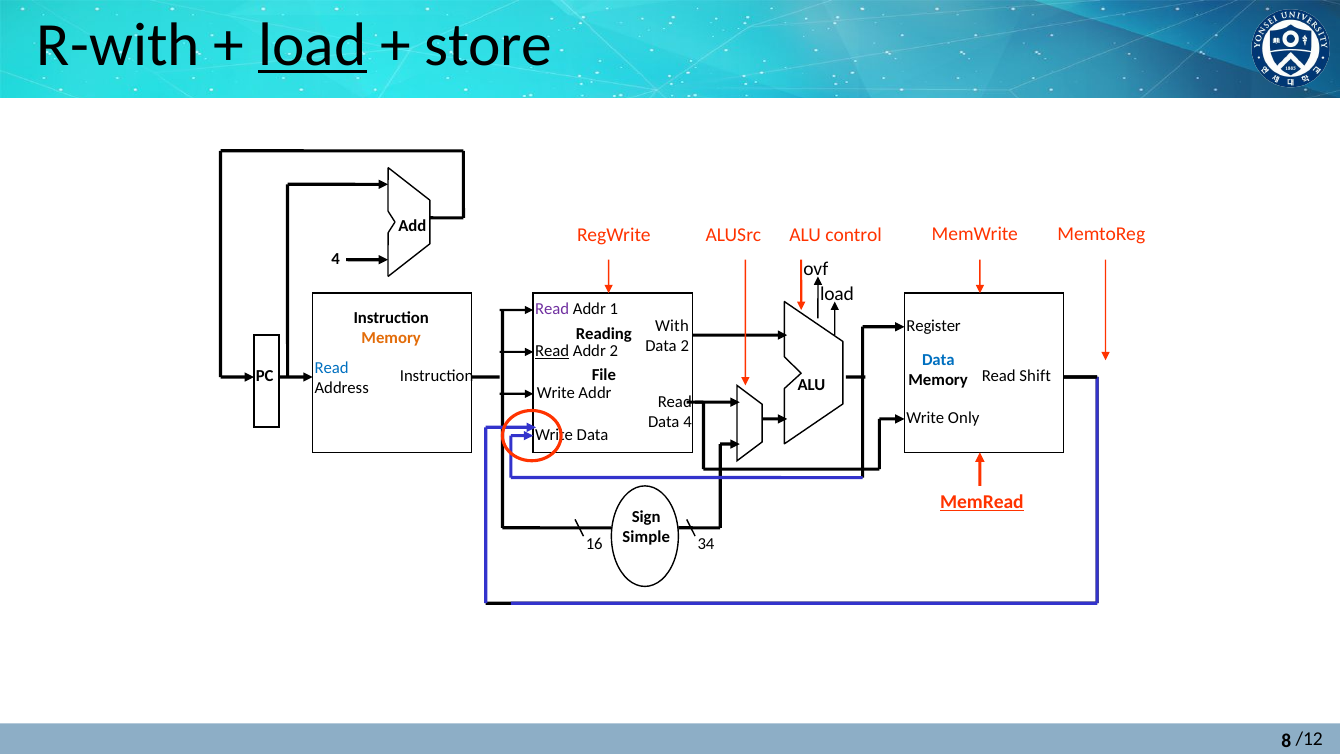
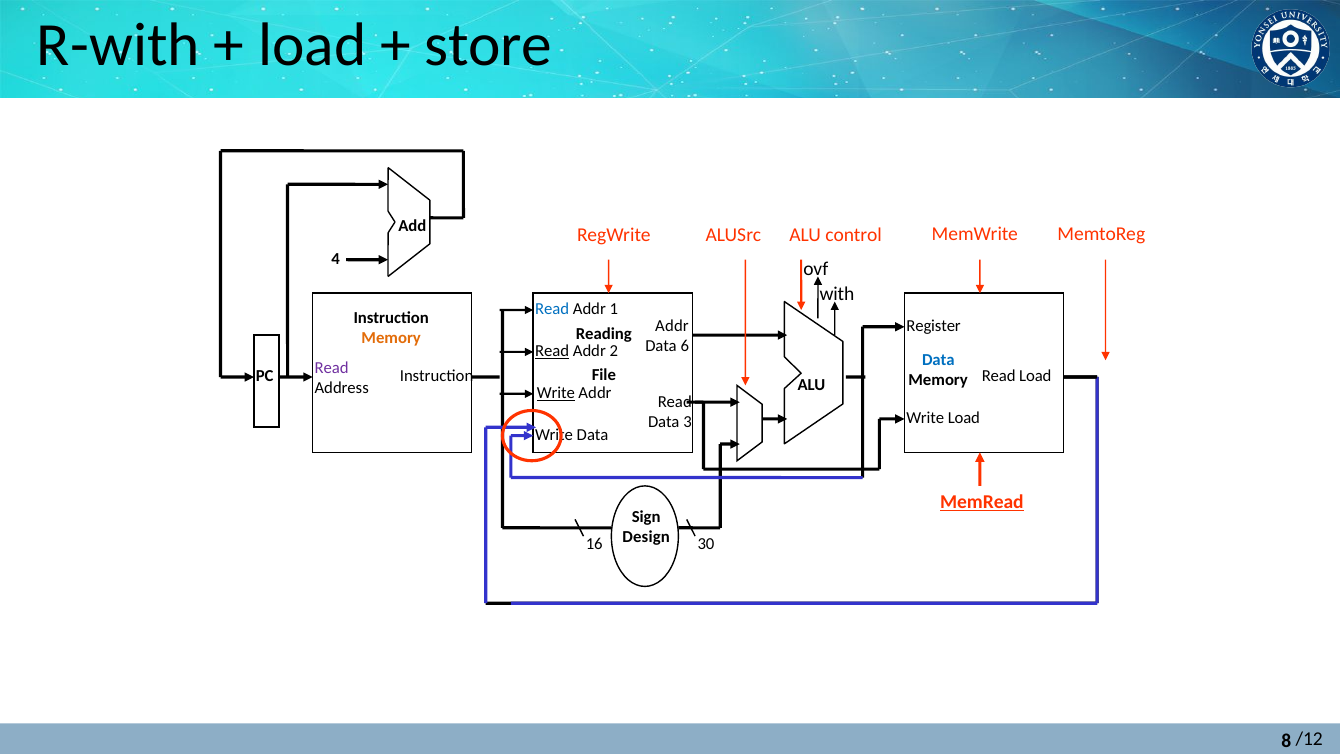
load underline: present -> none (312, 45)
load: load -> with (837, 294)
Read colour: purple -> blue (552, 309)
With: With -> Addr (672, 326)
Data 2: 2 -> 6 (685, 346)
Read colour: blue -> purple (332, 368)
Read Shift: Shift -> Load (1035, 376)
Write underline: none -> present (556, 393)
Write Only: Only -> Load (964, 418)
Data 4: 4 -> 3 (688, 421)
Simple: Simple -> Design (646, 537)
34: 34 -> 30 (706, 544)
